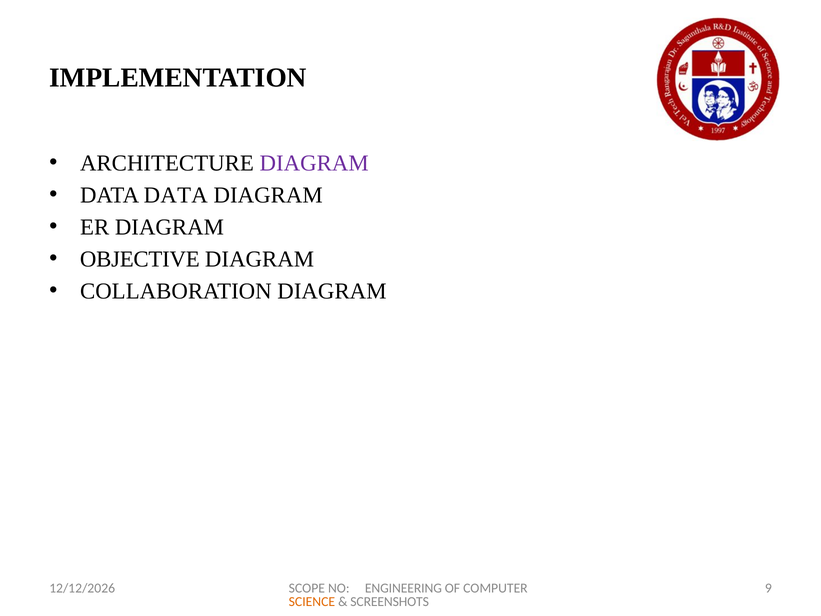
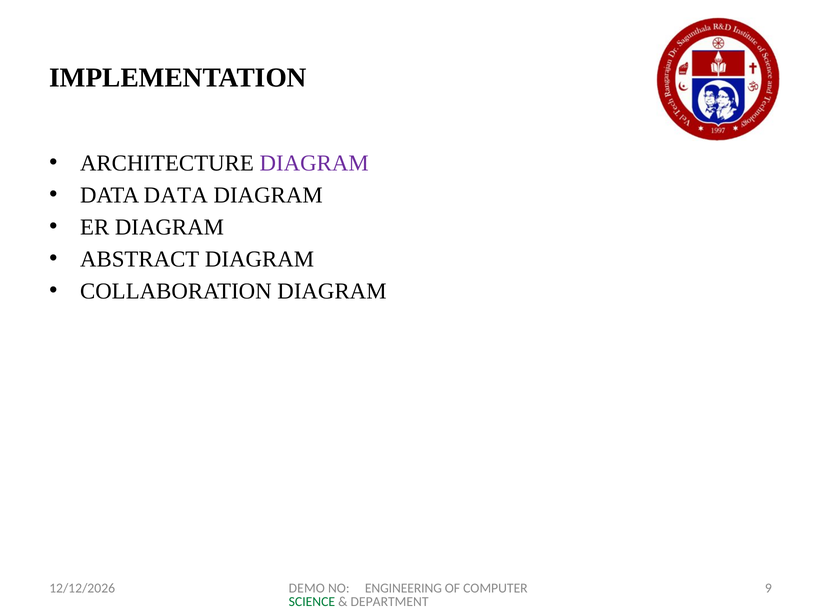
OBJECTIVE: OBJECTIVE -> ABSTRACT (140, 259)
SCOPE: SCOPE -> DEMO (307, 588)
SCIENCE colour: orange -> green (312, 602)
SCREENSHOTS: SCREENSHOTS -> DEPARTMENT (390, 602)
